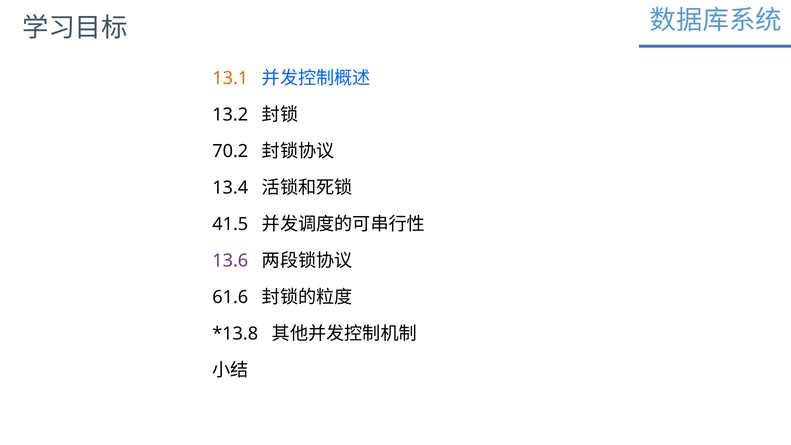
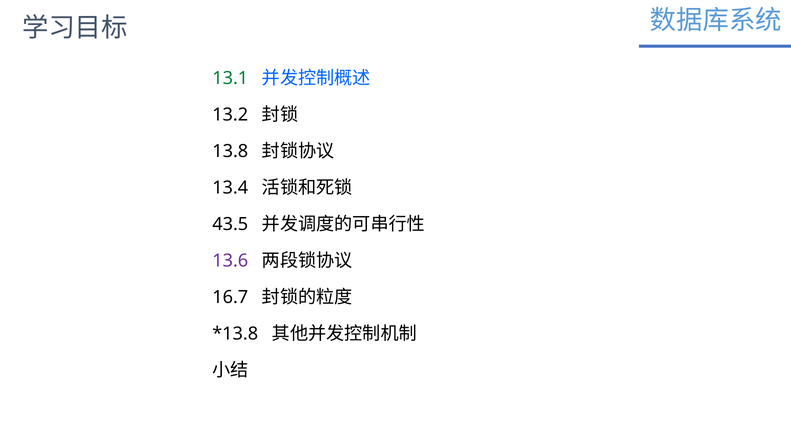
13.1 colour: orange -> green (230, 78)
70.2: 70.2 -> 13.8 (230, 151)
41.5: 41.5 -> 43.5 (230, 224)
61.6: 61.6 -> 16.7 (230, 297)
